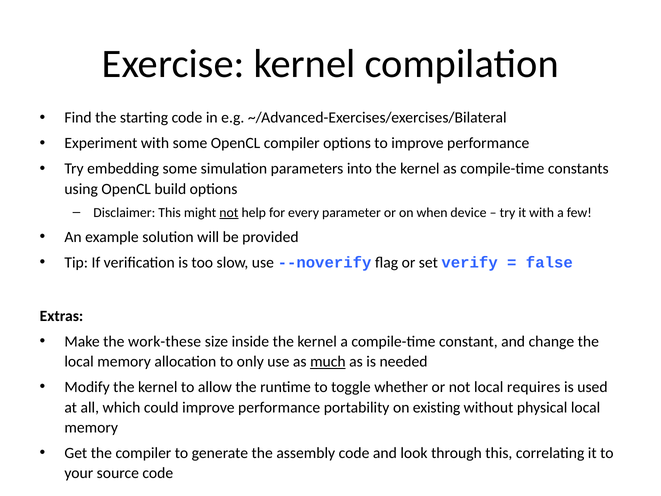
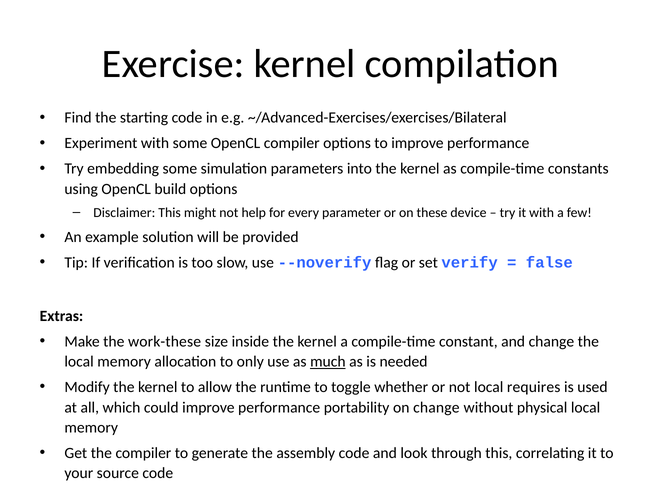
not underline: present -> none (229, 212)
when: when -> these (432, 212)
on existing: existing -> change (436, 407)
